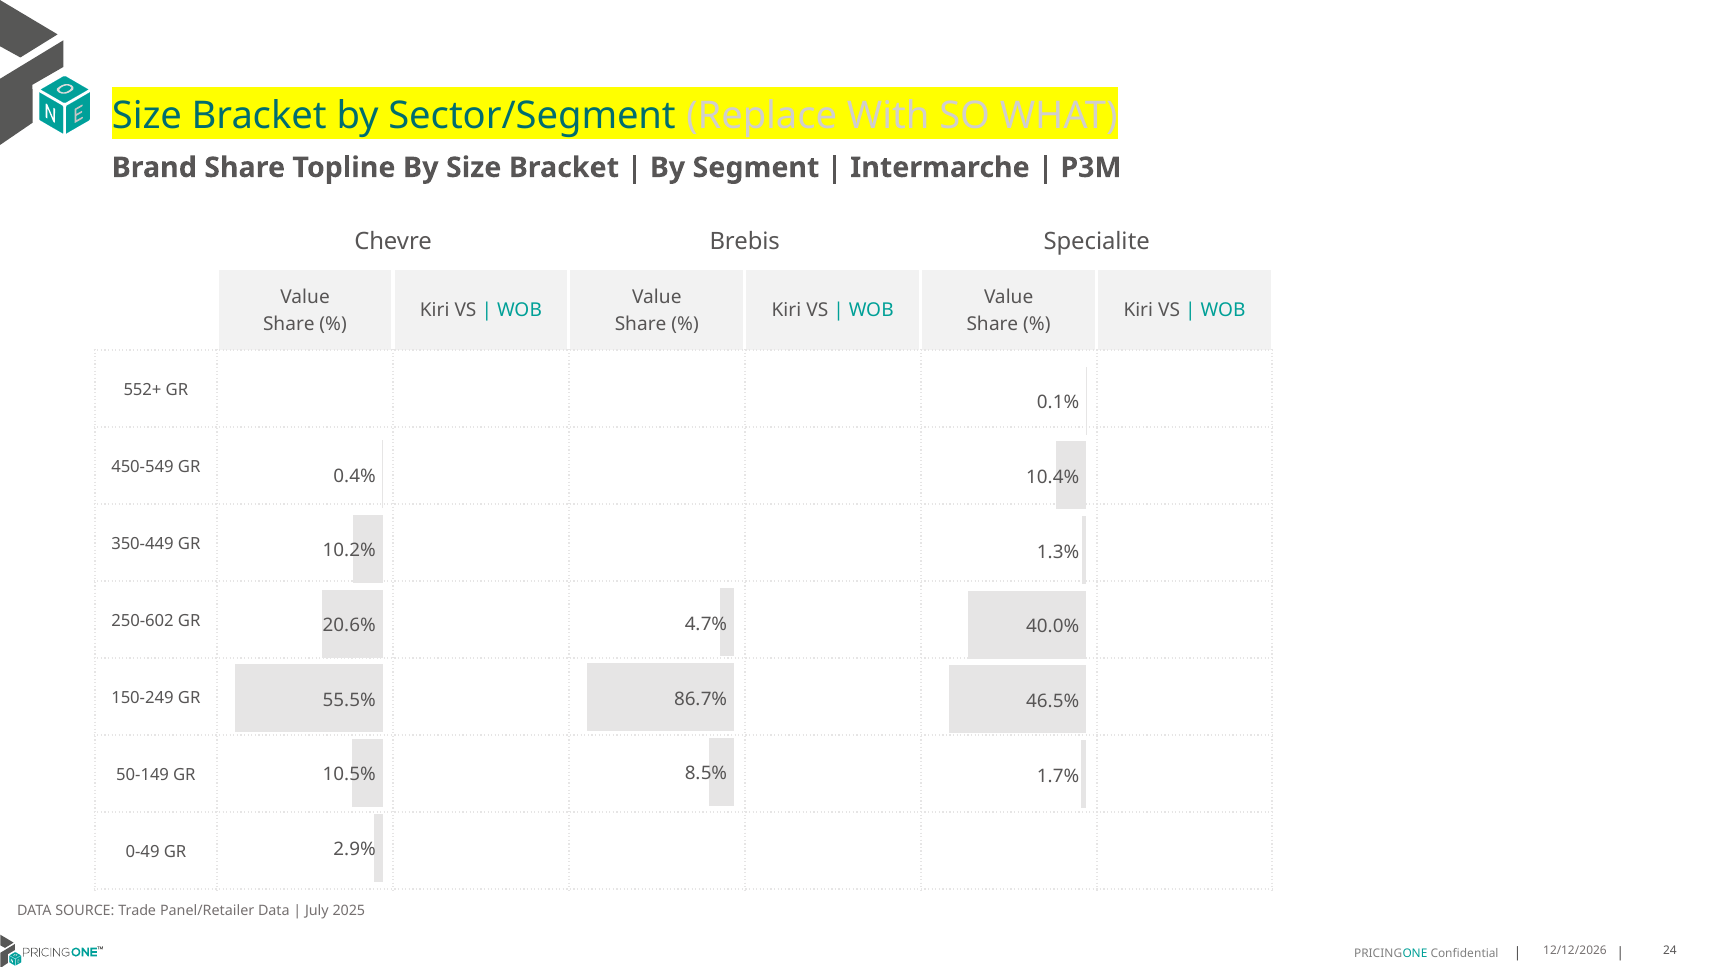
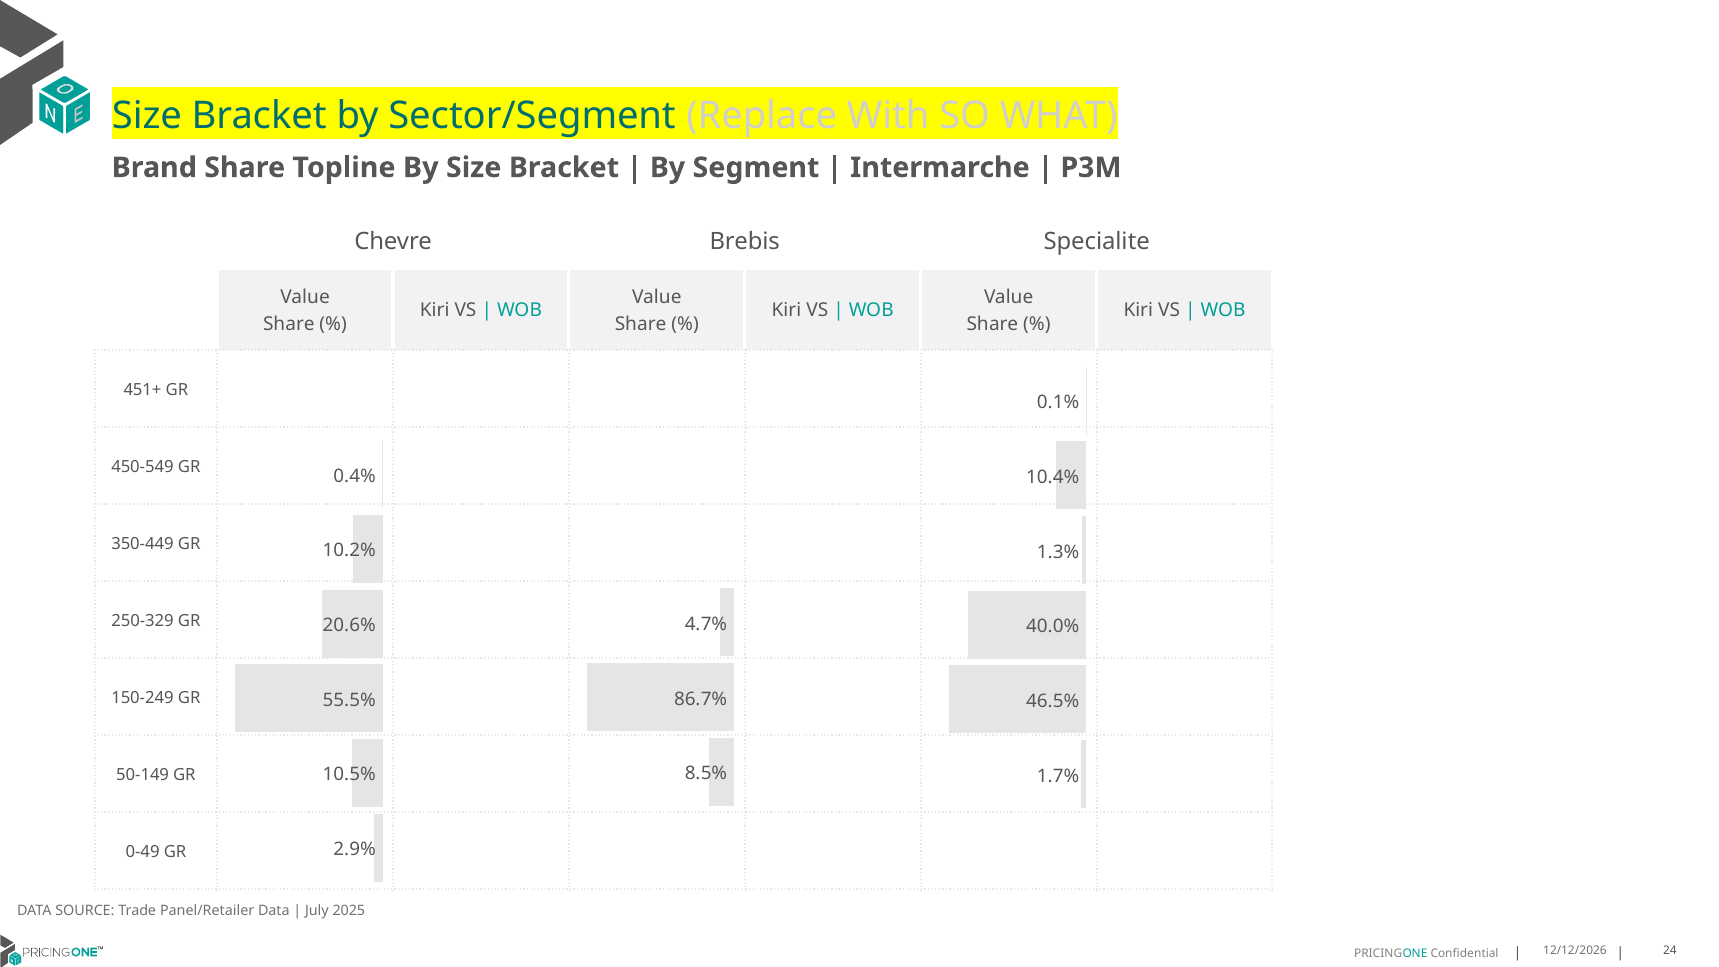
552+: 552+ -> 451+ (143, 390)
250-602: 250-602 -> 250-329 (143, 621)
